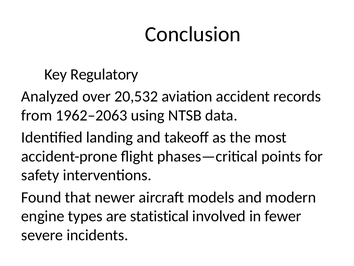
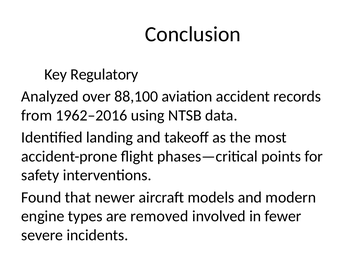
20,532: 20,532 -> 88,100 (136, 96)
1962–2063: 1962–2063 -> 1962–2016 (91, 115)
statistical: statistical -> removed (159, 216)
